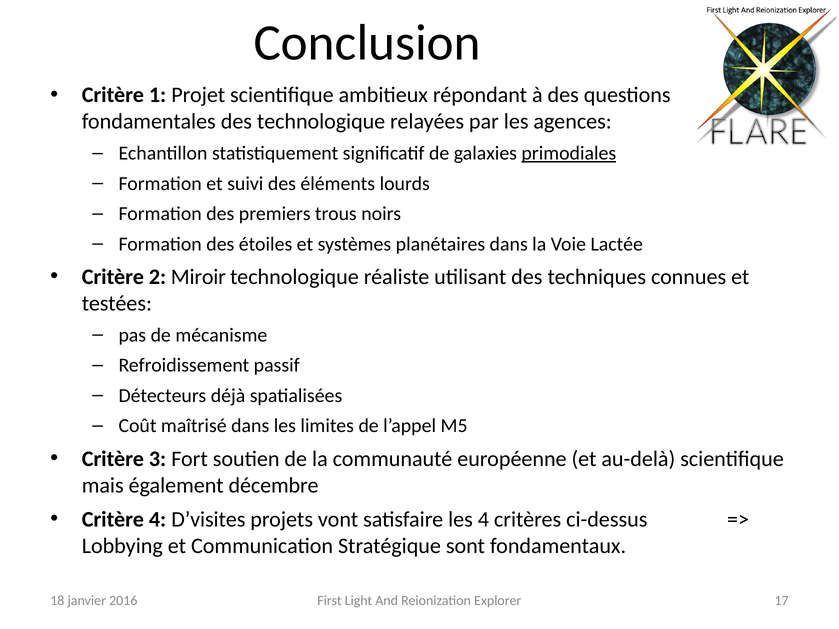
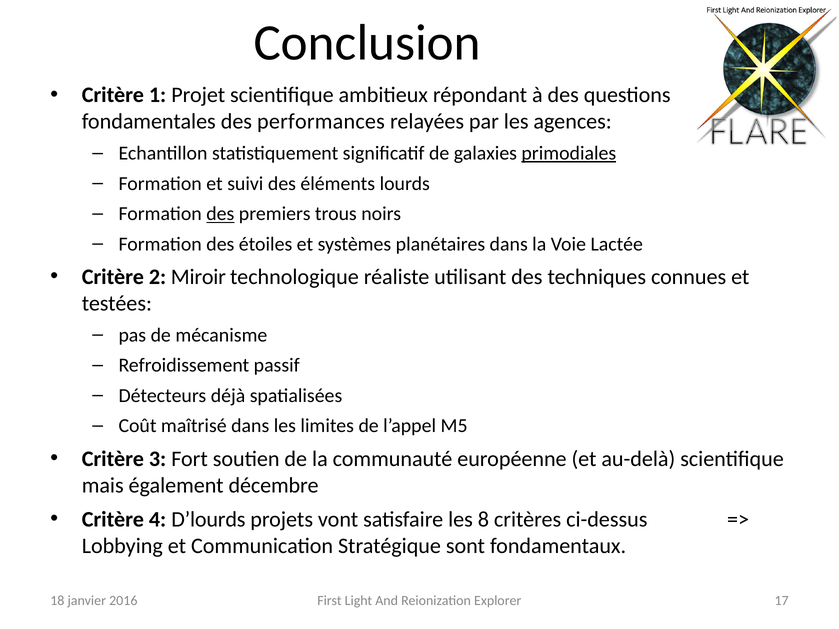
des technologique: technologique -> performances (321, 122)
des underline: none -> present (220, 214)
D’visites: D’visites -> D’lourds (208, 519)
les 4: 4 -> 8 (483, 519)
